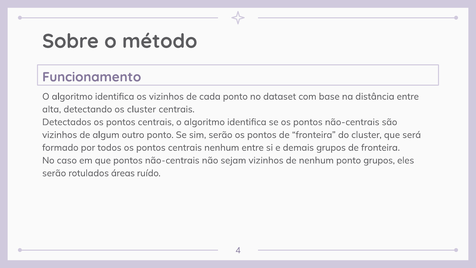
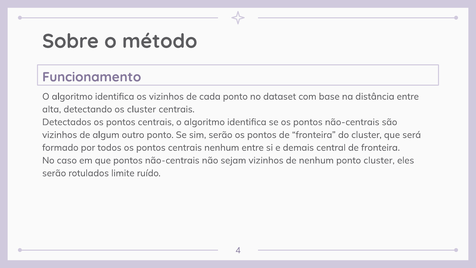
demais grupos: grupos -> central (331, 148)
ponto grupos: grupos -> cluster (379, 160)
áreas: áreas -> limite (123, 173)
